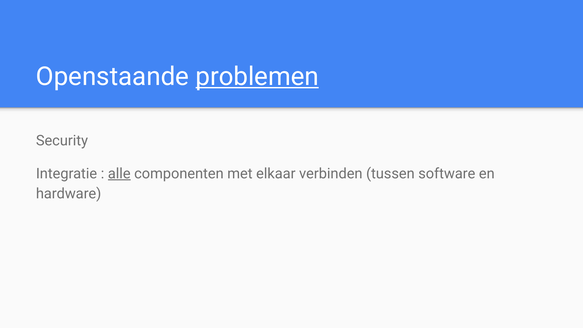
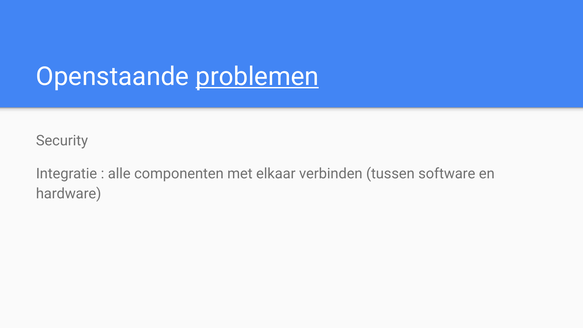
alle underline: present -> none (119, 174)
